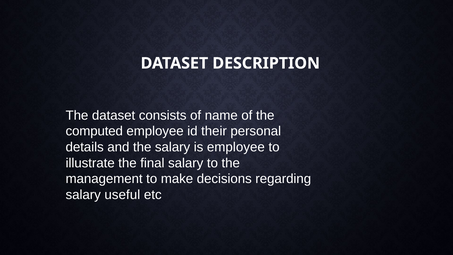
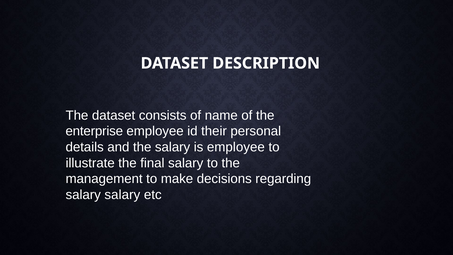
computed: computed -> enterprise (94, 131)
salary useful: useful -> salary (122, 195)
